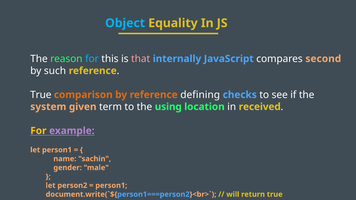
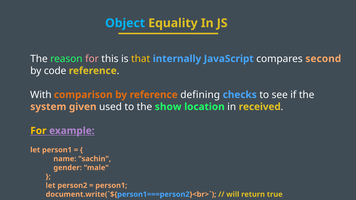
for colour: light blue -> pink (92, 59)
that colour: pink -> yellow (141, 59)
such: such -> code (55, 71)
True: True -> With (41, 95)
term: term -> used (110, 107)
using: using -> show (168, 107)
